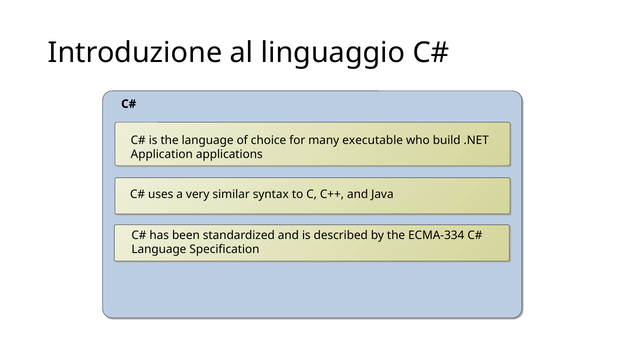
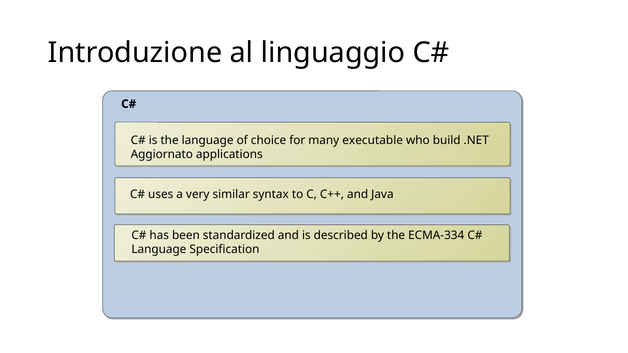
Application: Application -> Aggiornato (162, 154)
